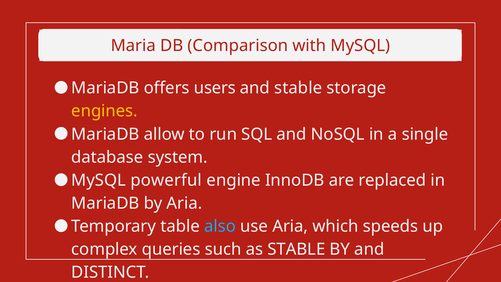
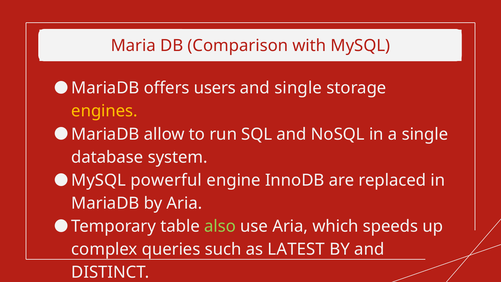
and stable: stable -> single (298, 88)
also colour: light blue -> light green (220, 226)
as STABLE: STABLE -> LATEST (296, 249)
